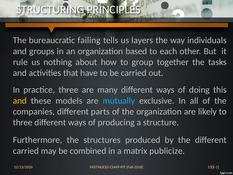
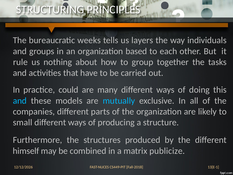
failing: failing -> weeks (89, 40)
practice three: three -> could (68, 90)
and colour: yellow -> light blue (20, 101)
three: three -> small (23, 122)
carried: carried -> himself (26, 151)
